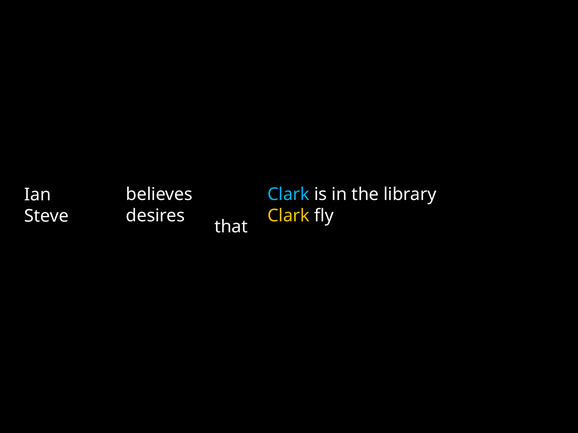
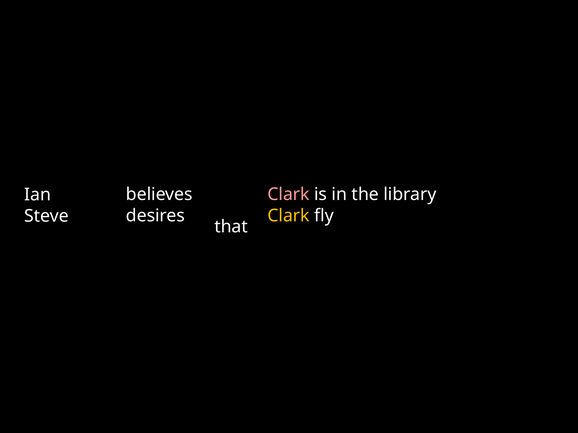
Clark colour: light blue -> pink (288, 195)
